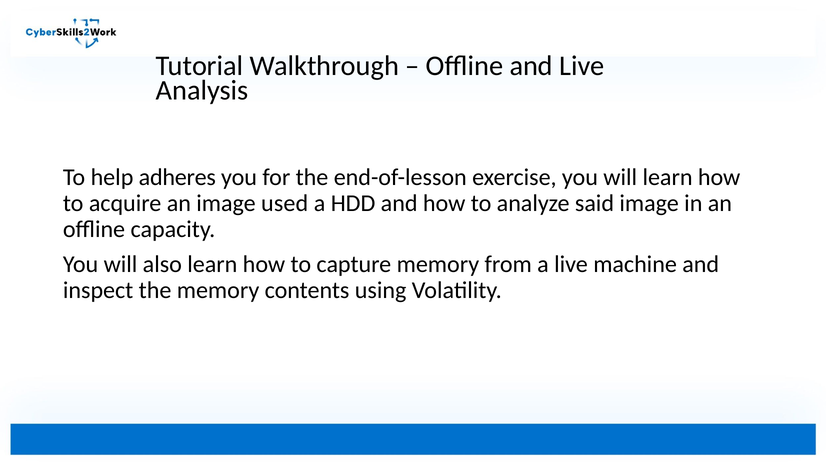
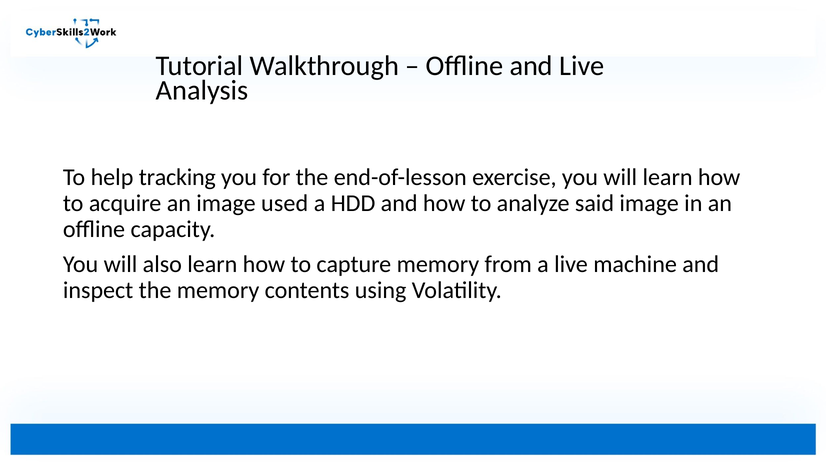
adheres: adheres -> tracking (177, 177)
